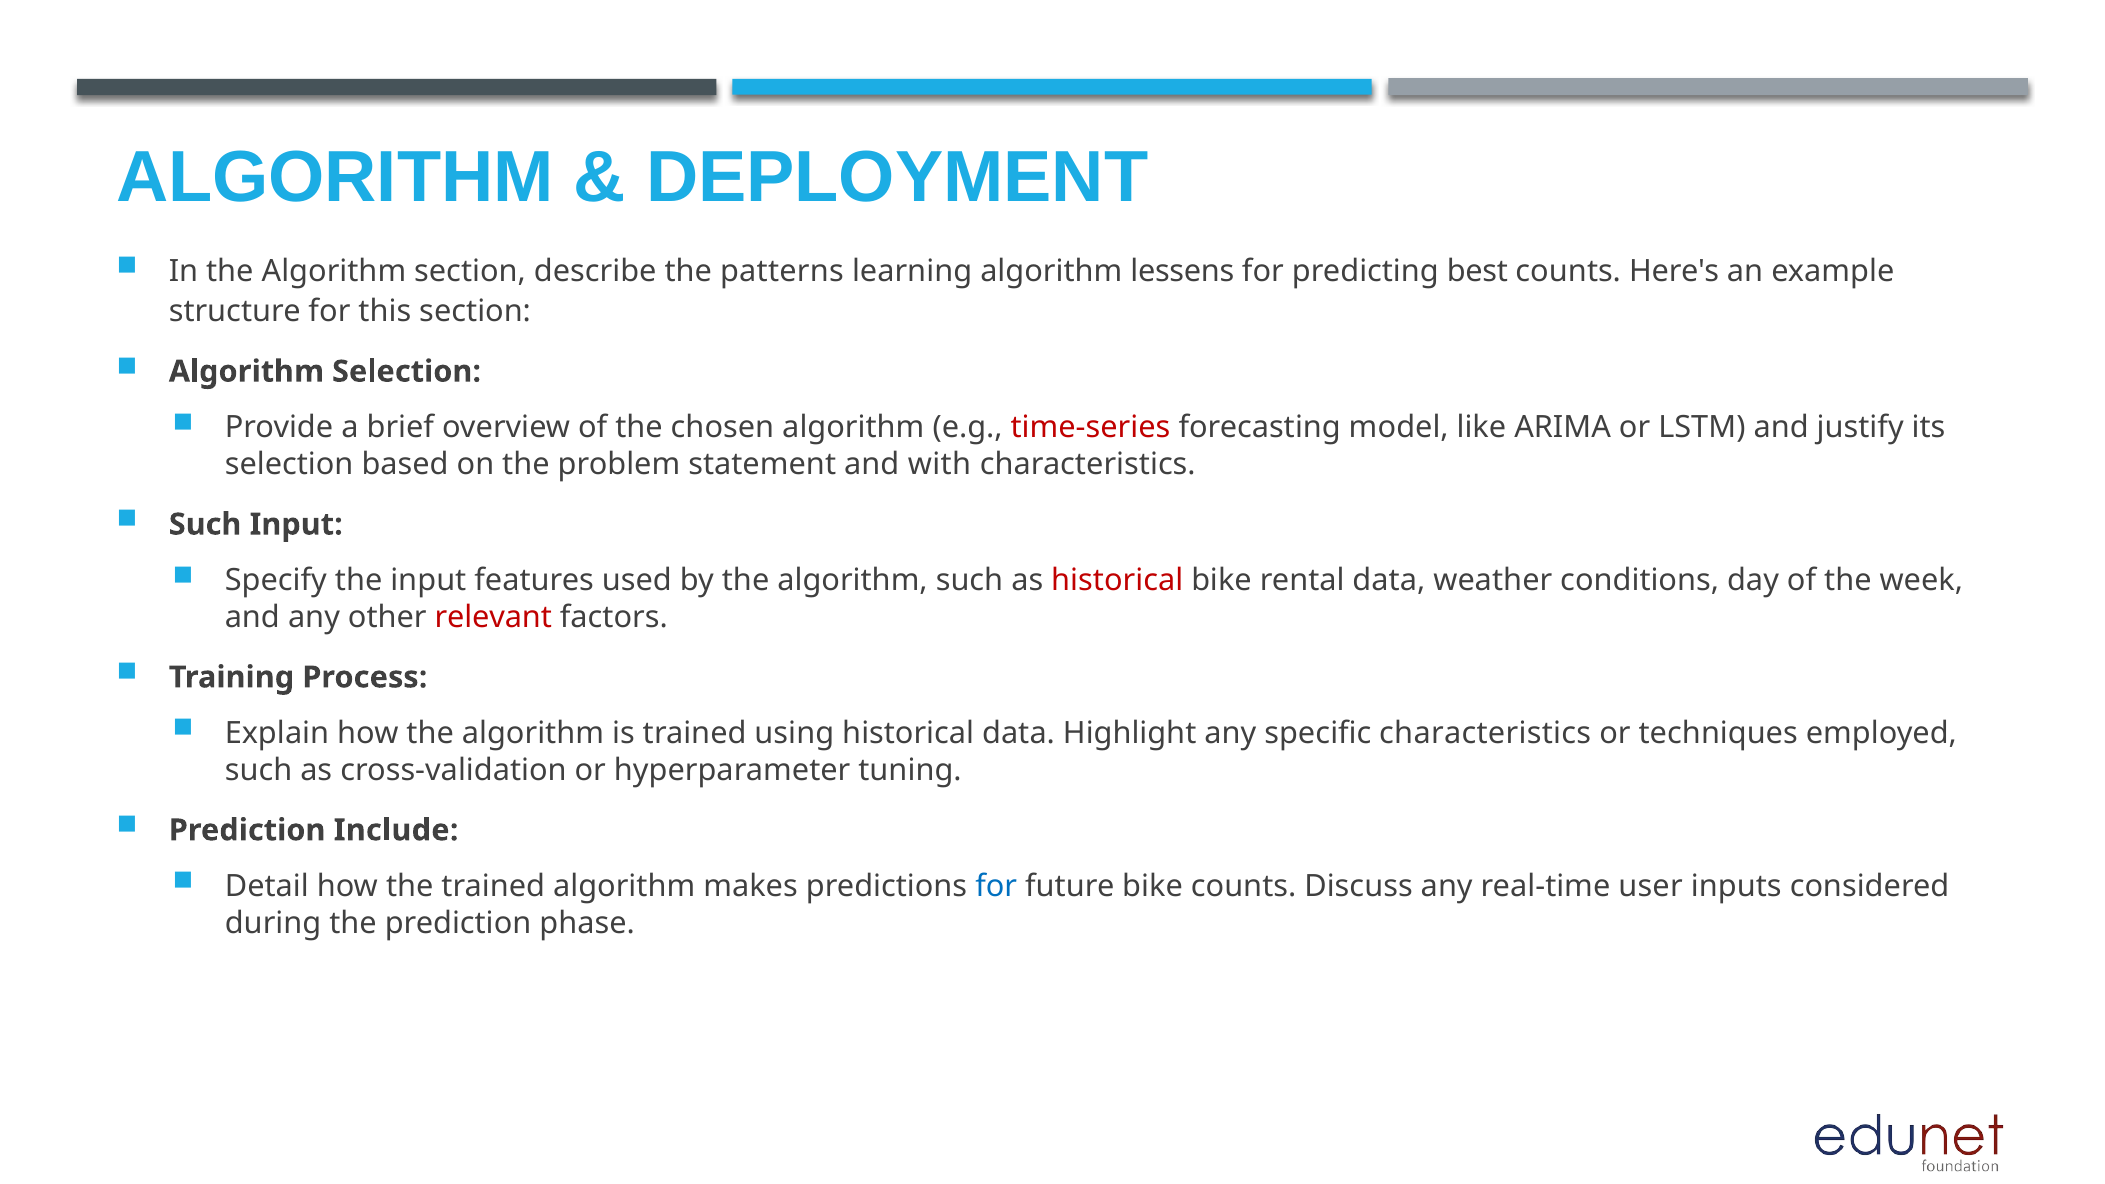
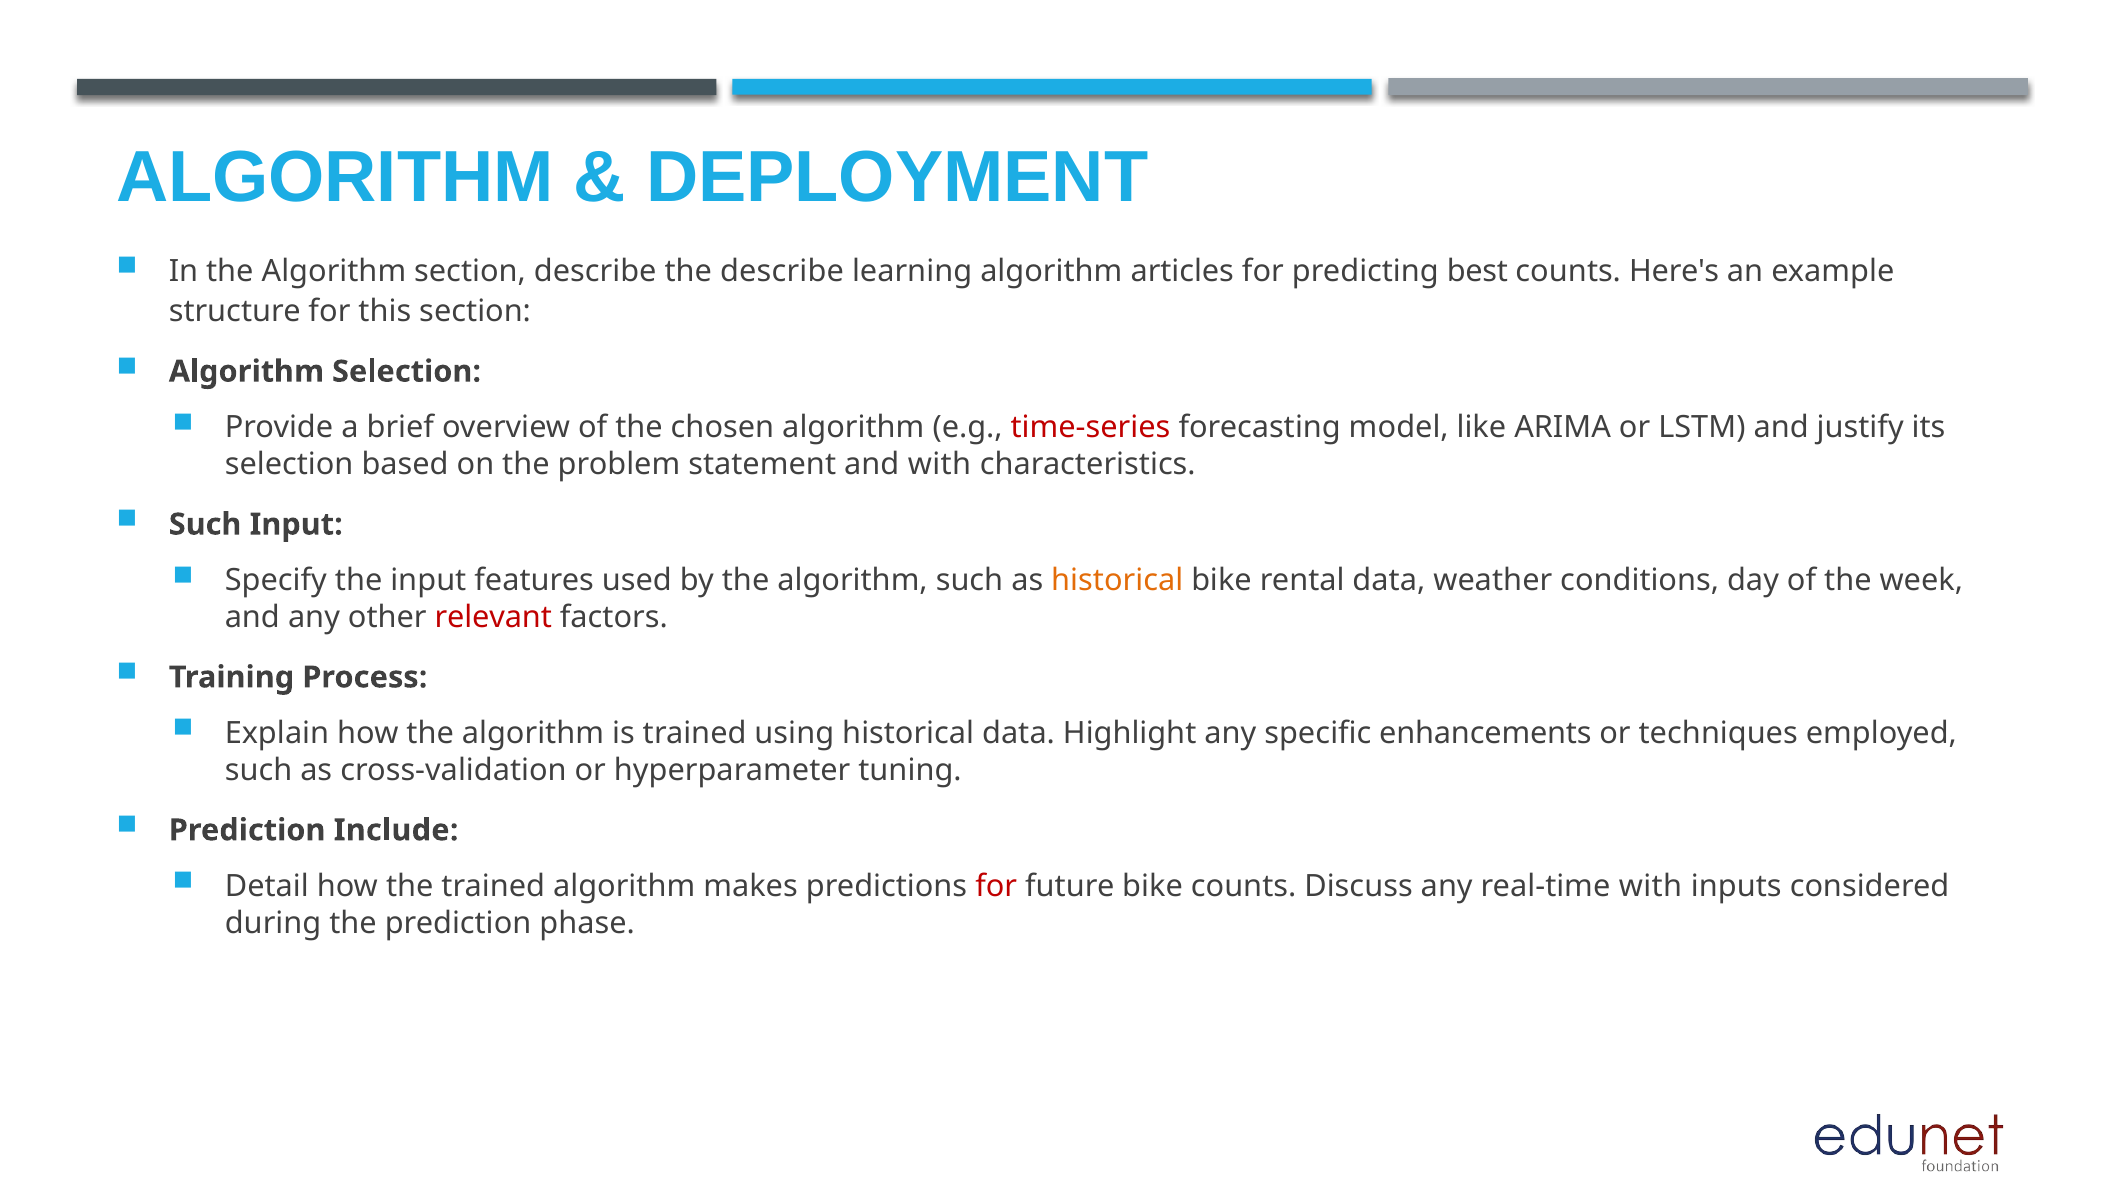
the patterns: patterns -> describe (782, 271)
lessens: lessens -> articles (1182, 271)
historical colour: red -> orange (1117, 581)
specific characteristics: characteristics -> enhancements (1485, 734)
for colour: blue -> red (996, 886)
real-time user: user -> with (1651, 886)
